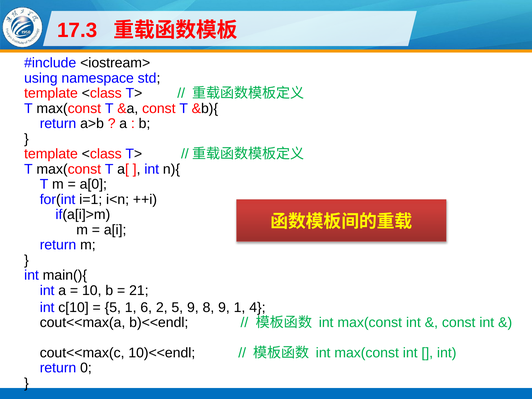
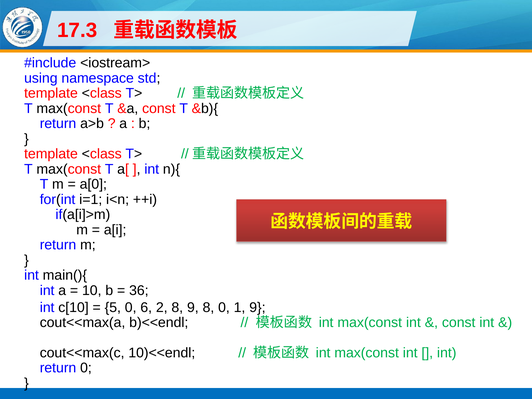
21: 21 -> 36 (139, 290)
5 1: 1 -> 0 (131, 308)
2 5: 5 -> 8 (177, 308)
8 9: 9 -> 0 (224, 308)
1 4: 4 -> 9 (257, 308)
